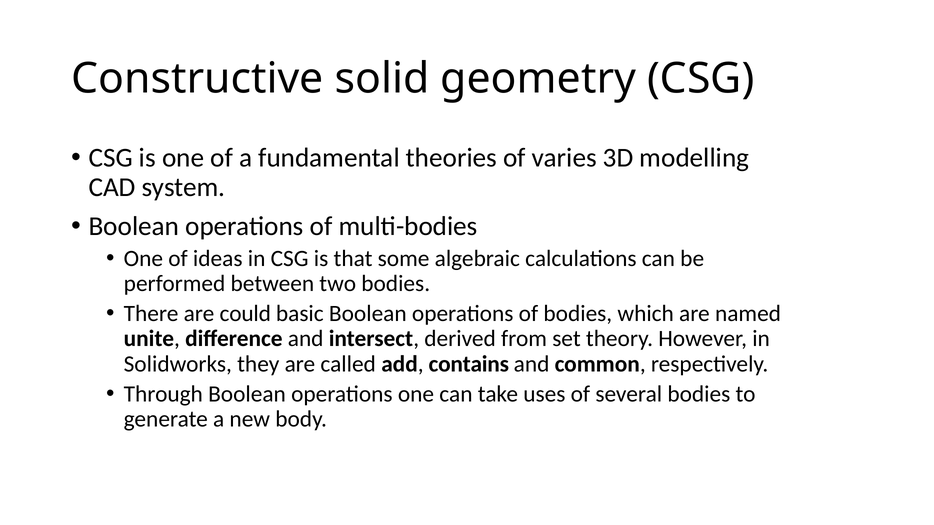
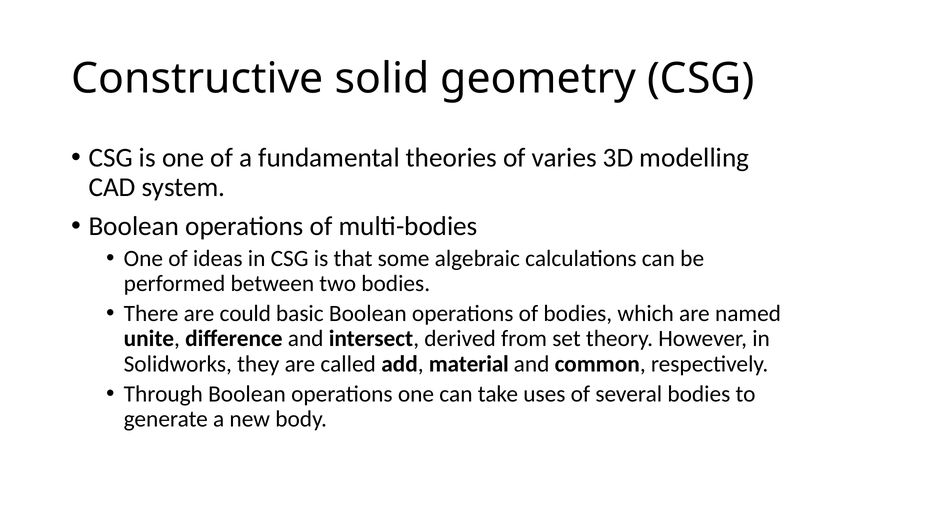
contains: contains -> material (469, 364)
